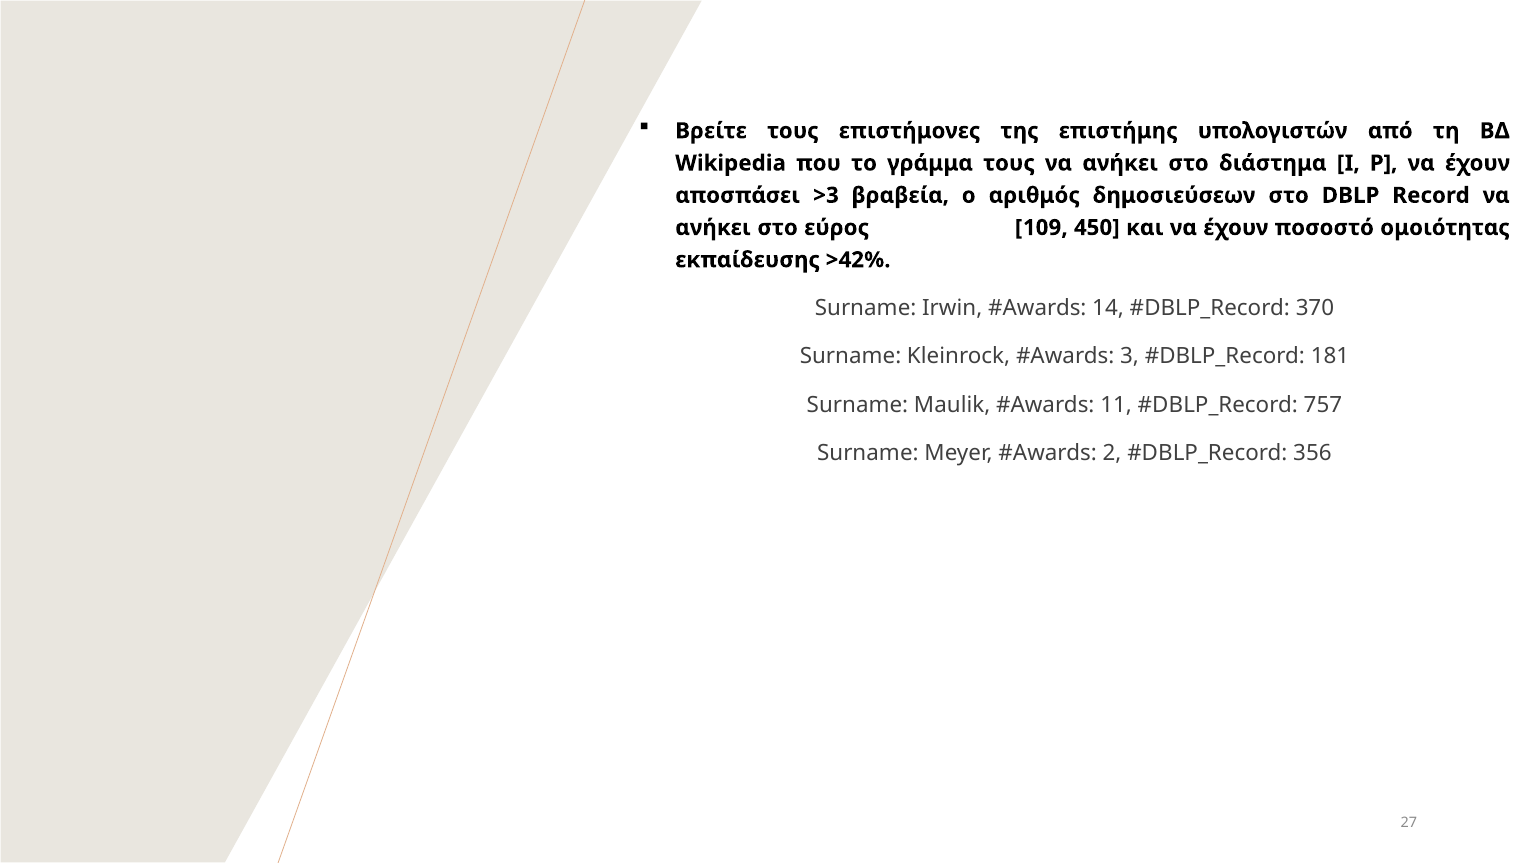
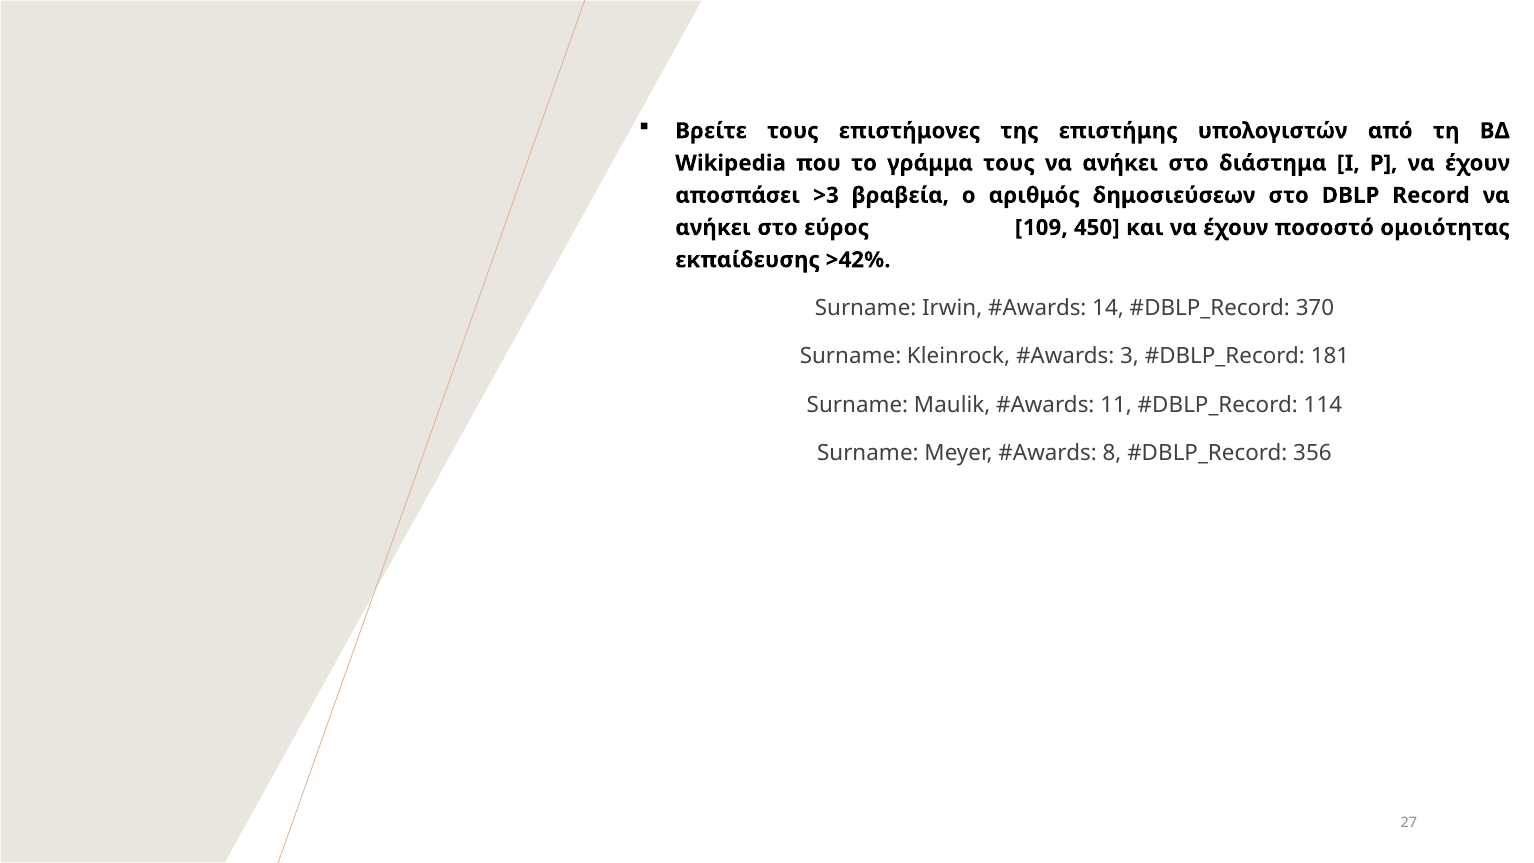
757: 757 -> 114 (1323, 405)
2: 2 -> 8 (1112, 453)
